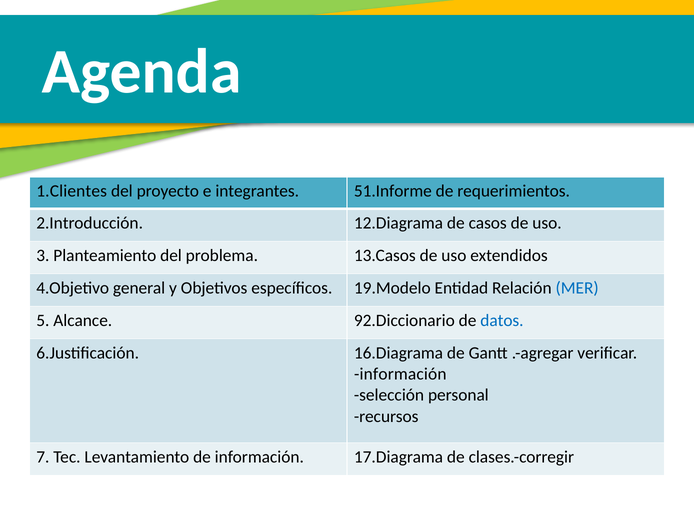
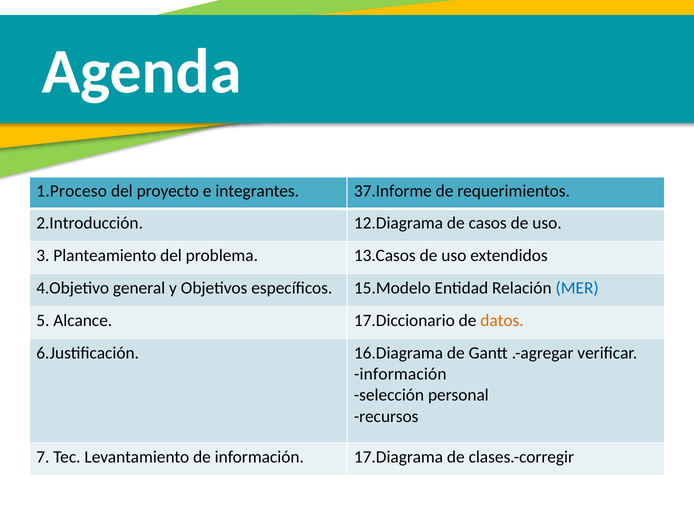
1.Clientes: 1.Clientes -> 1.Proceso (72, 191)
51.Informe: 51.Informe -> 37.Informe (393, 191)
19.Modelo: 19.Modelo -> 15.Modelo (392, 288)
92.Diccionario: 92.Diccionario -> 17.Diccionario (404, 321)
datos colour: blue -> orange (502, 321)
